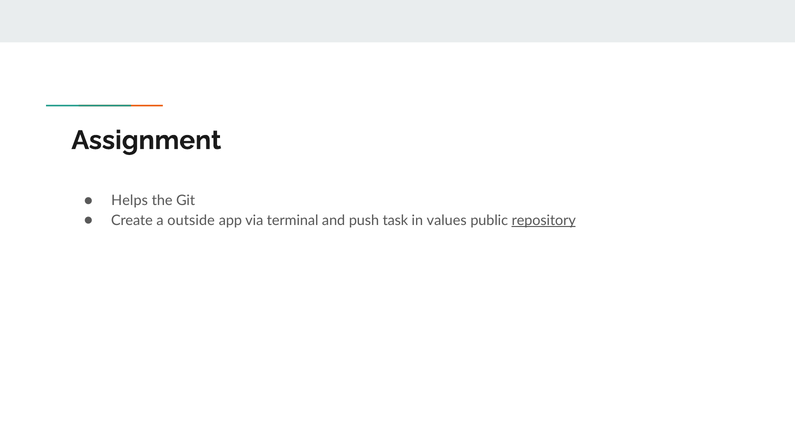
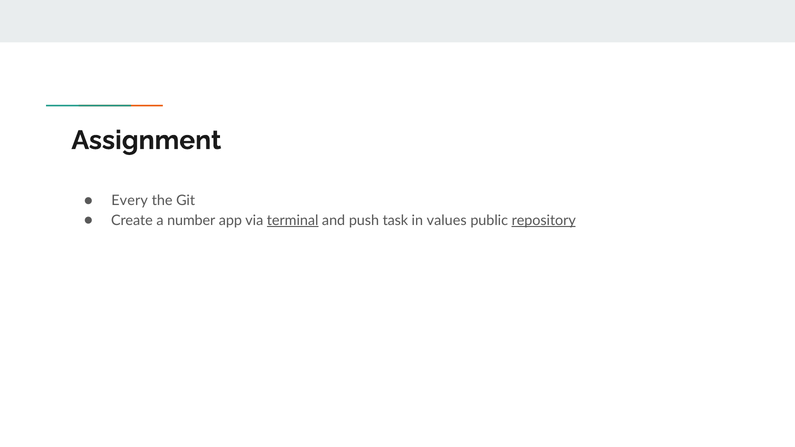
Helps: Helps -> Every (130, 201)
outside: outside -> number (191, 221)
terminal underline: none -> present (293, 221)
